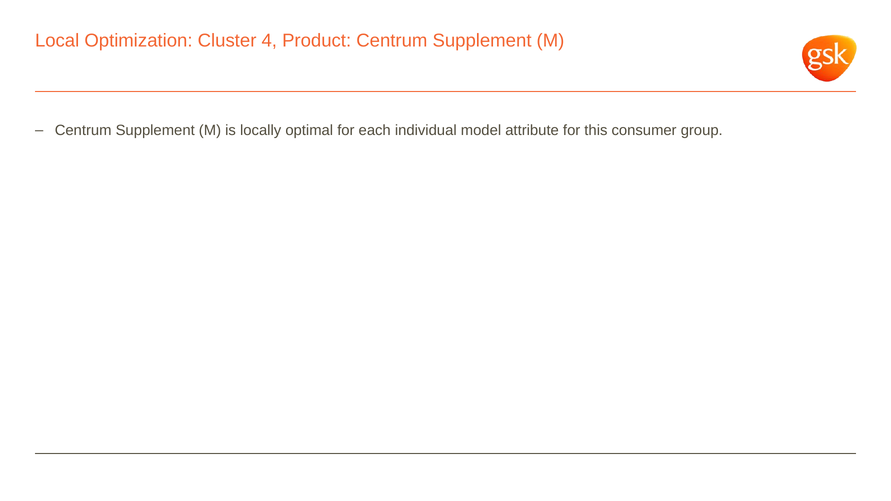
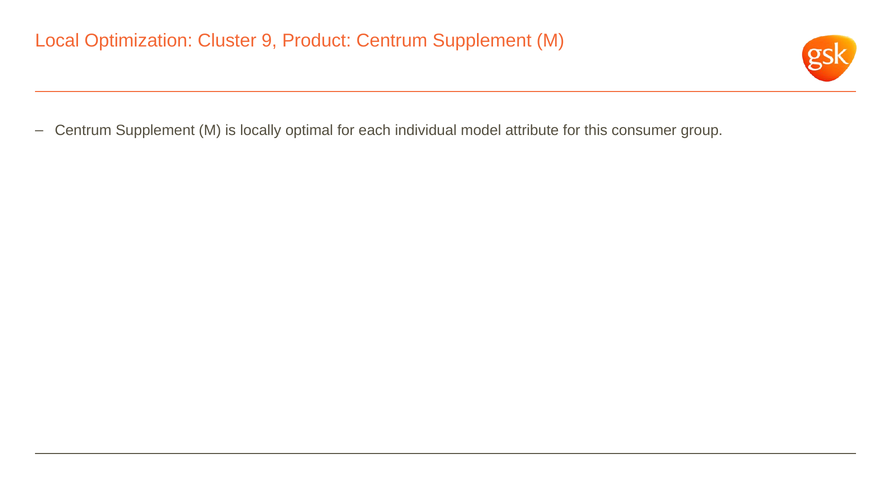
4: 4 -> 9 (269, 41)
